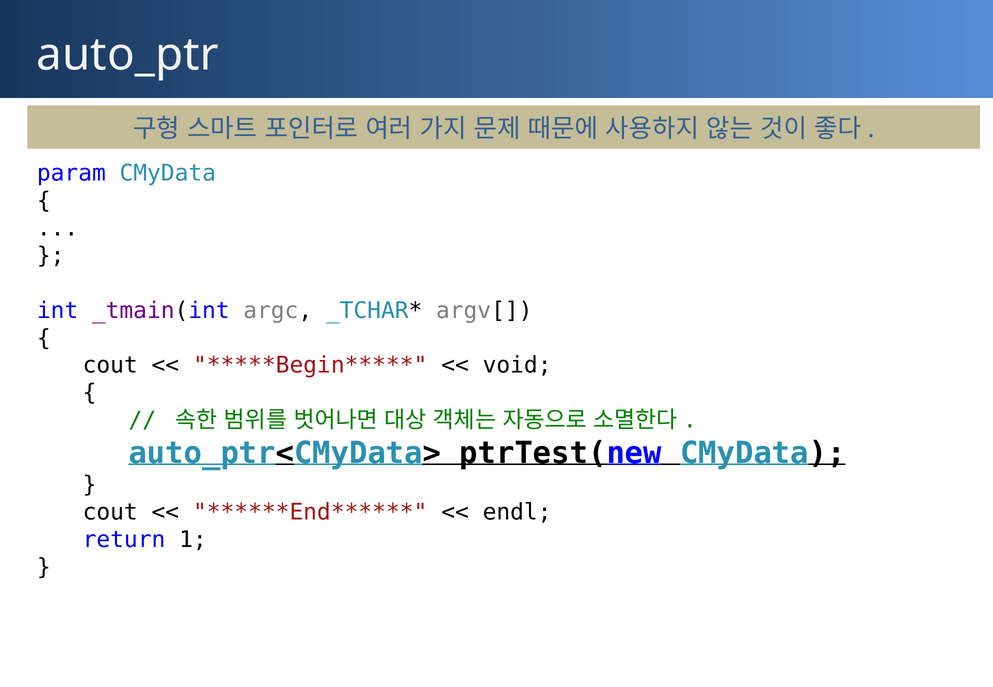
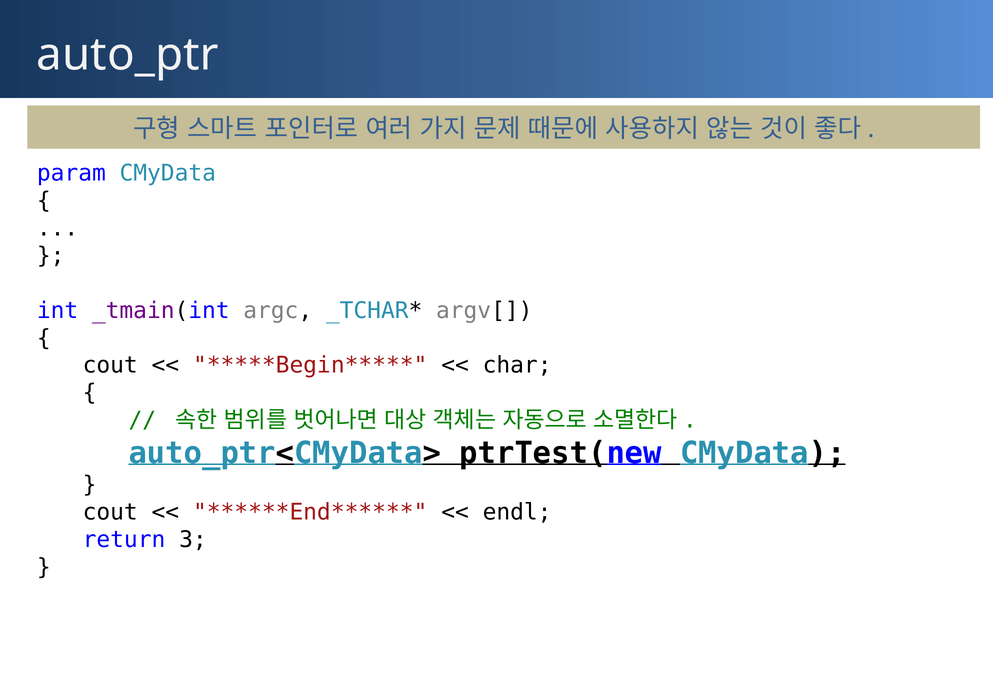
void: void -> char (517, 366)
1: 1 -> 3 (193, 540)
